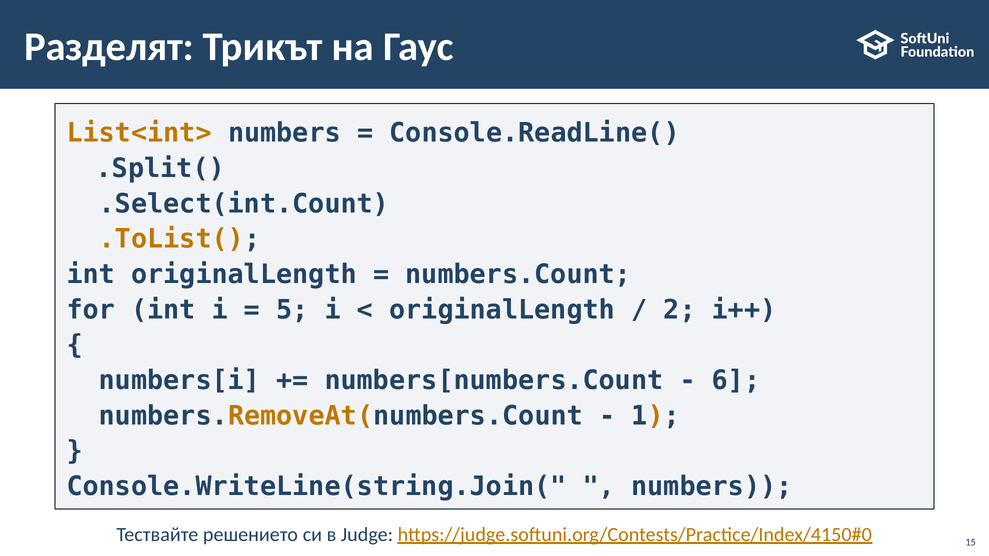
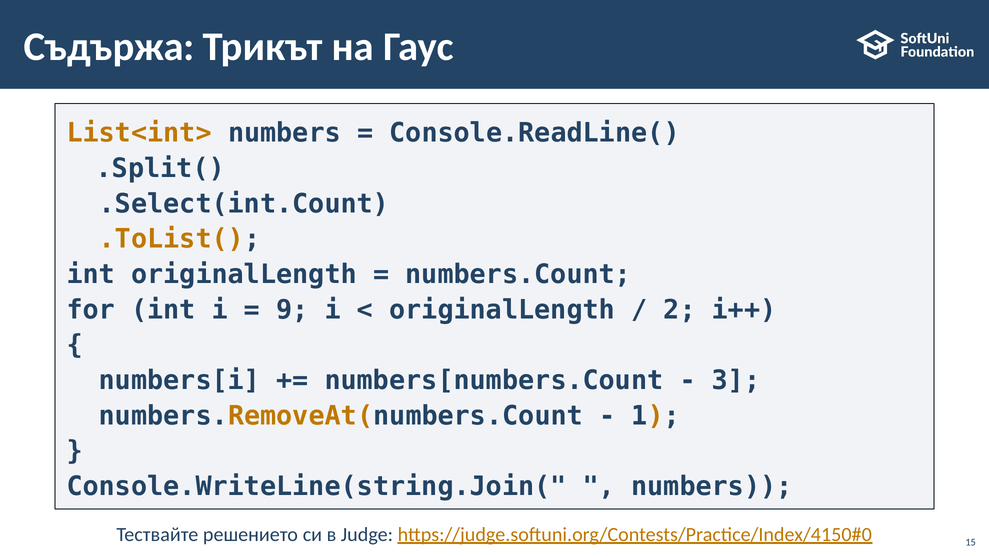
Разделят: Разделят -> Съдържа (109, 47)
5: 5 -> 9 (292, 310)
6: 6 -> 3 (736, 381)
